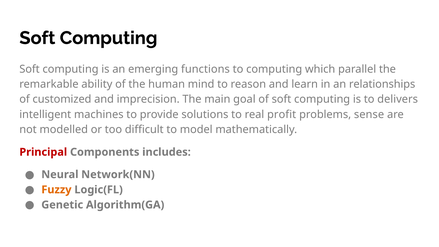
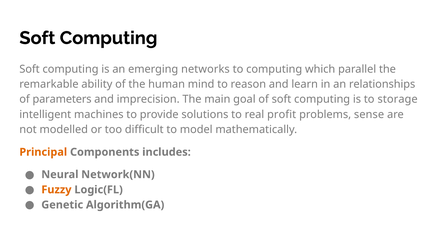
functions: functions -> networks (205, 69)
customized: customized -> parameters (62, 99)
delivers: delivers -> storage (398, 99)
Principal colour: red -> orange (43, 152)
